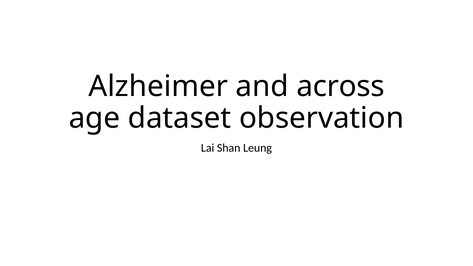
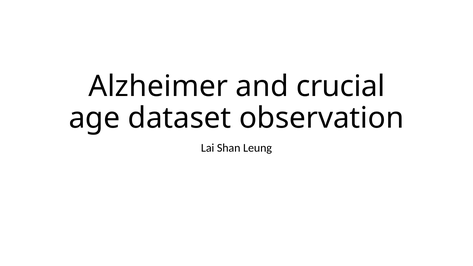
across: across -> crucial (341, 86)
